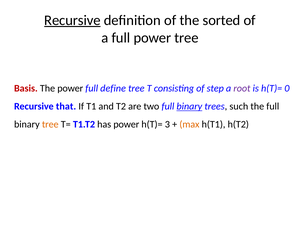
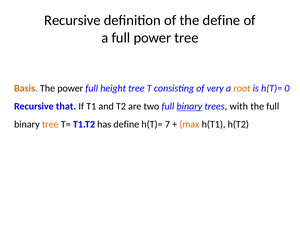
Recursive underline: present -> none (72, 20)
the sorted: sorted -> define (221, 20)
Basis colour: red -> orange (26, 88)
define: define -> height (113, 88)
step: step -> very (215, 88)
root colour: purple -> orange (242, 88)
such: such -> with (239, 106)
has power: power -> define (126, 124)
3: 3 -> 7 (167, 124)
